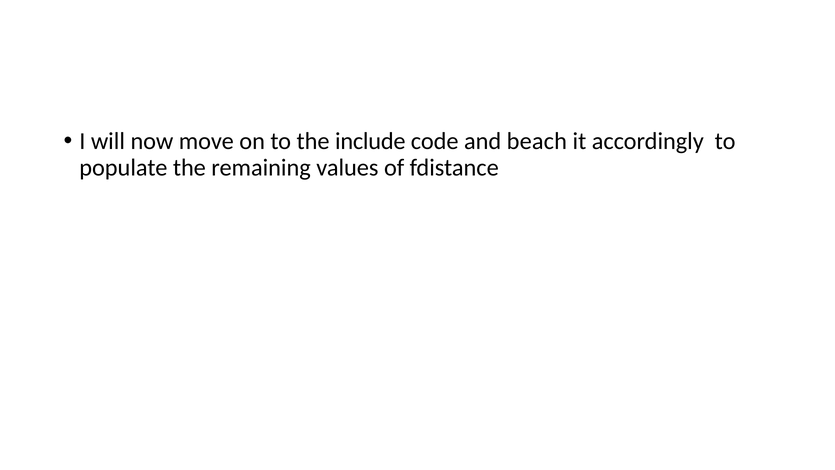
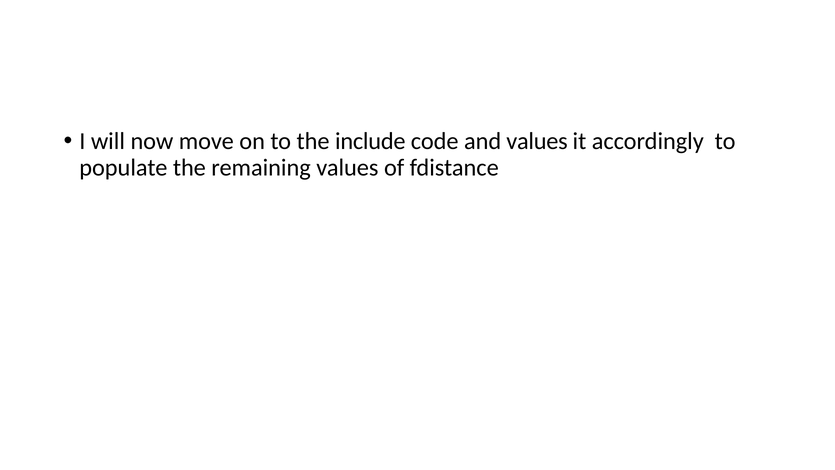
and beach: beach -> values (537, 141)
